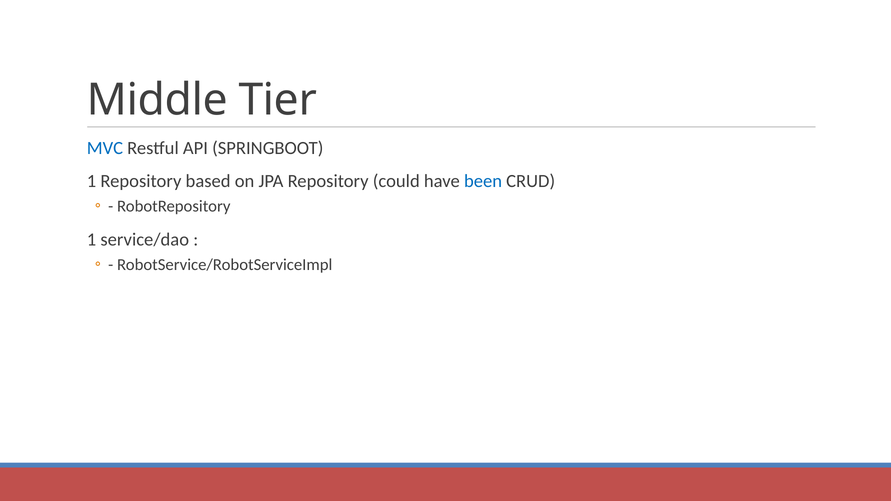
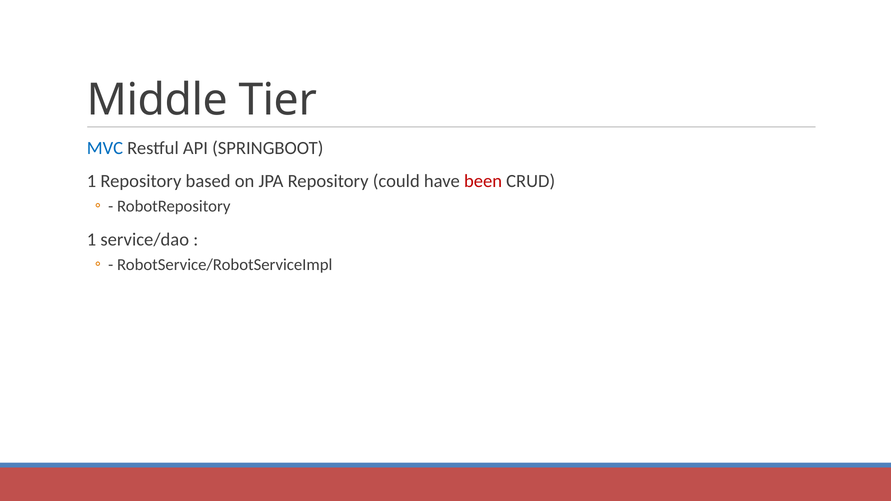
been colour: blue -> red (483, 181)
